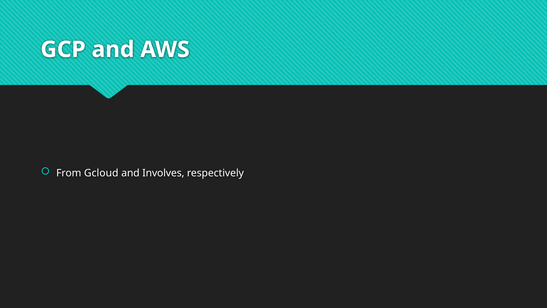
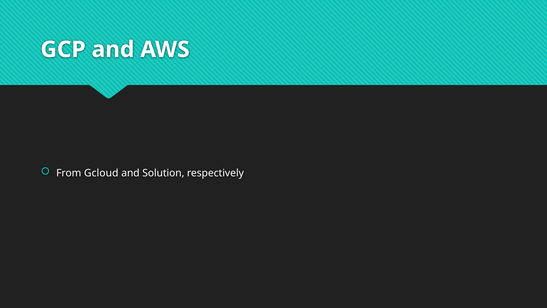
Involves: Involves -> Solution (163, 173)
